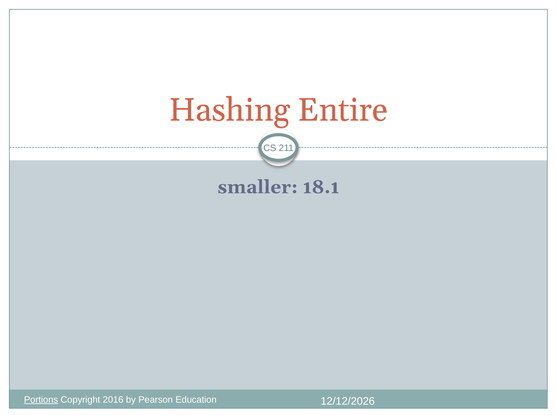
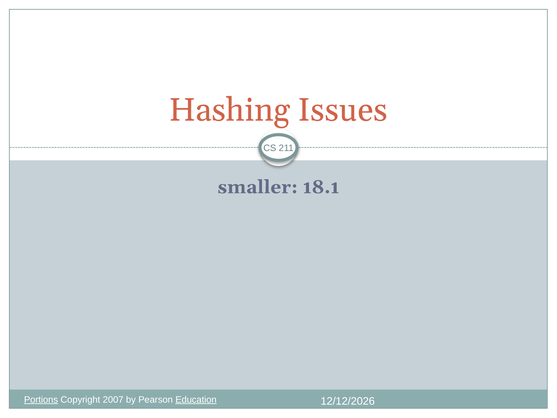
Entire: Entire -> Issues (343, 110)
2016: 2016 -> 2007 (113, 399)
Education underline: none -> present (196, 399)
